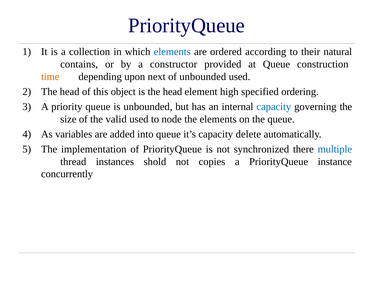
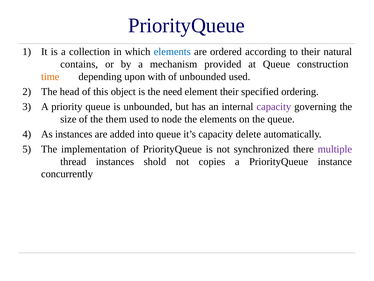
constructor: constructor -> mechanism (174, 64)
next: next -> with (157, 76)
is the head: head -> need (173, 91)
element high: high -> their (229, 91)
capacity colour: blue -> purple (274, 106)
valid: valid -> them (116, 119)
As variables: variables -> instances (74, 134)
multiple colour: blue -> purple (335, 149)
